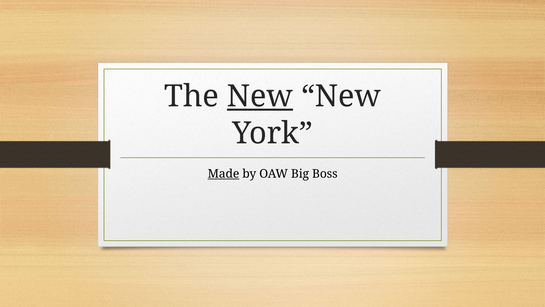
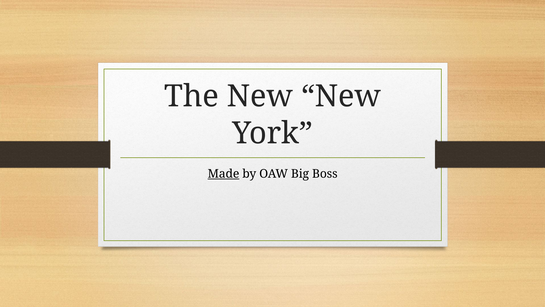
New underline: present -> none (260, 96)
